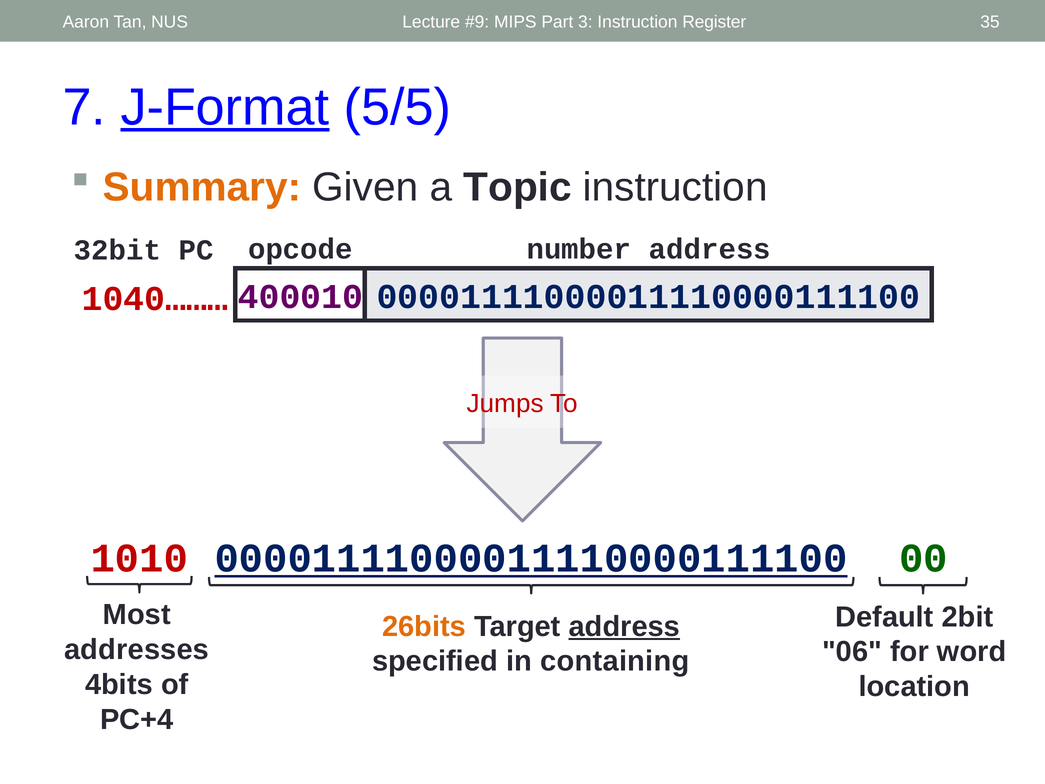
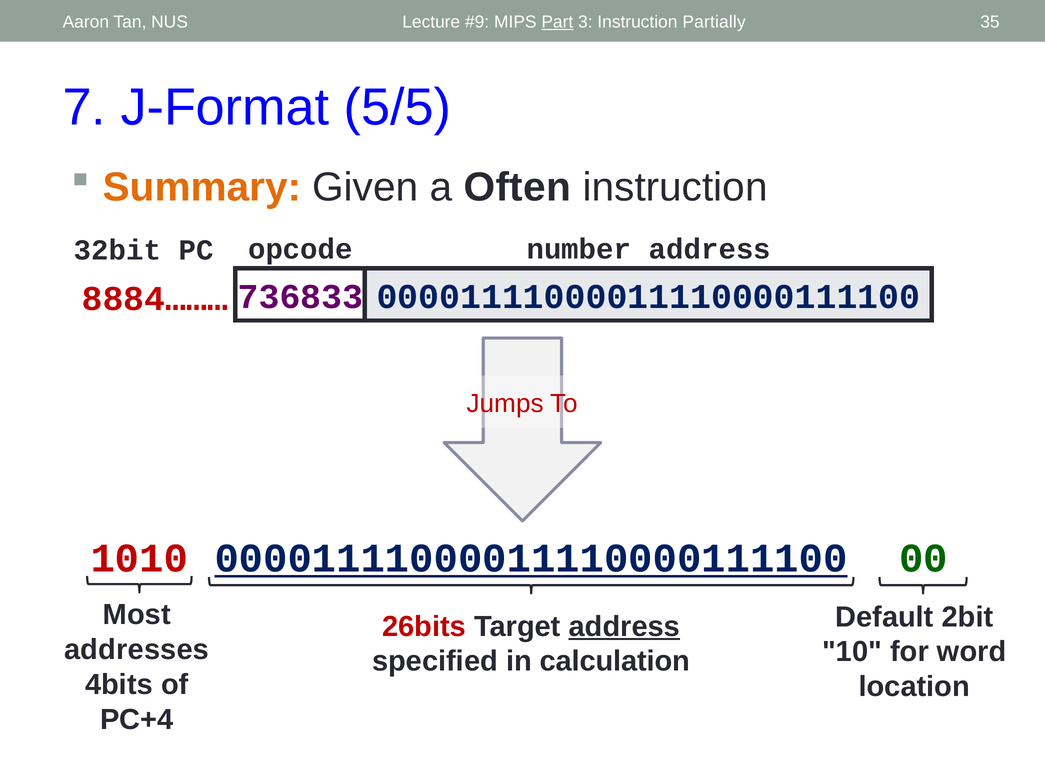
Part underline: none -> present (557, 22)
Register: Register -> Partially (714, 22)
J-Format underline: present -> none (225, 107)
Topic: Topic -> Often (517, 187)
400010: 400010 -> 736833 (300, 297)
1040………: 1040……… -> 8884……… (155, 299)
26bits colour: orange -> red (424, 626)
06: 06 -> 10 (852, 652)
containing: containing -> calculation (615, 661)
